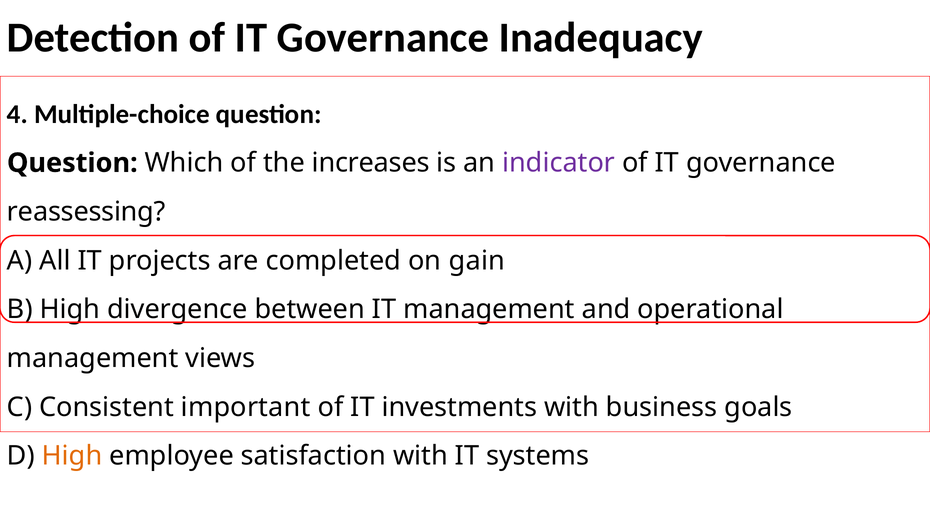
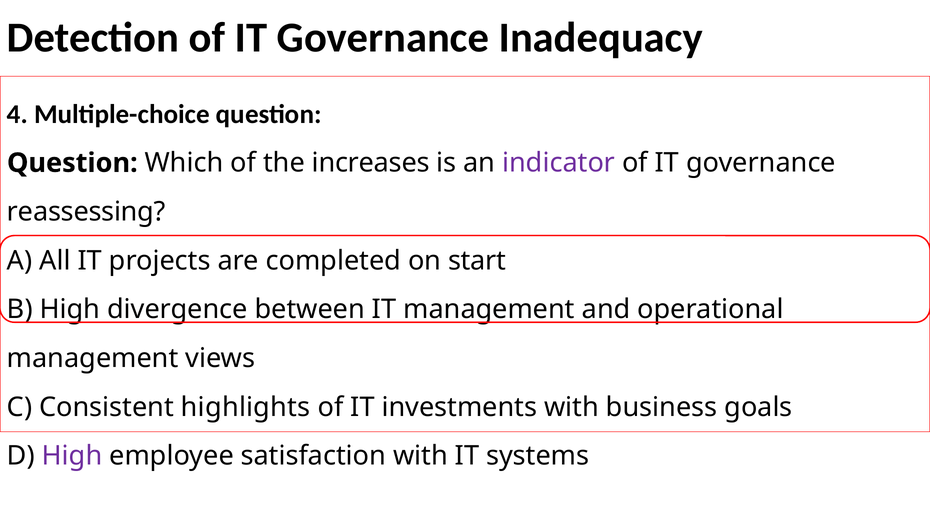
gain: gain -> start (477, 261)
important: important -> highlights (246, 407)
High colour: orange -> purple (72, 456)
